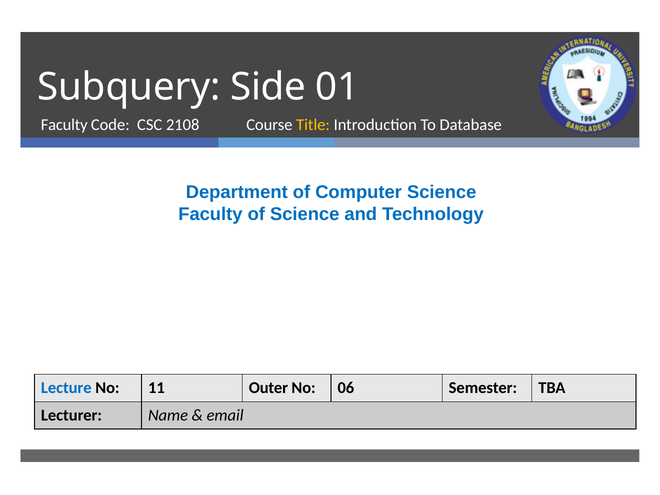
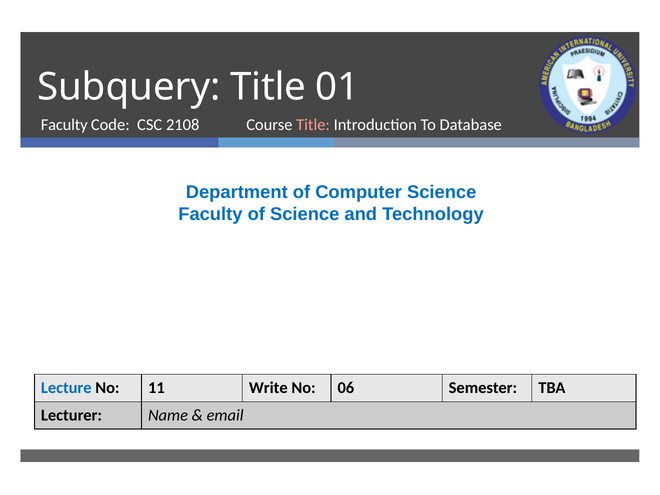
Subquery Side: Side -> Title (268, 87)
Title colour: yellow -> pink (313, 125)
Outer: Outer -> Write (268, 388)
